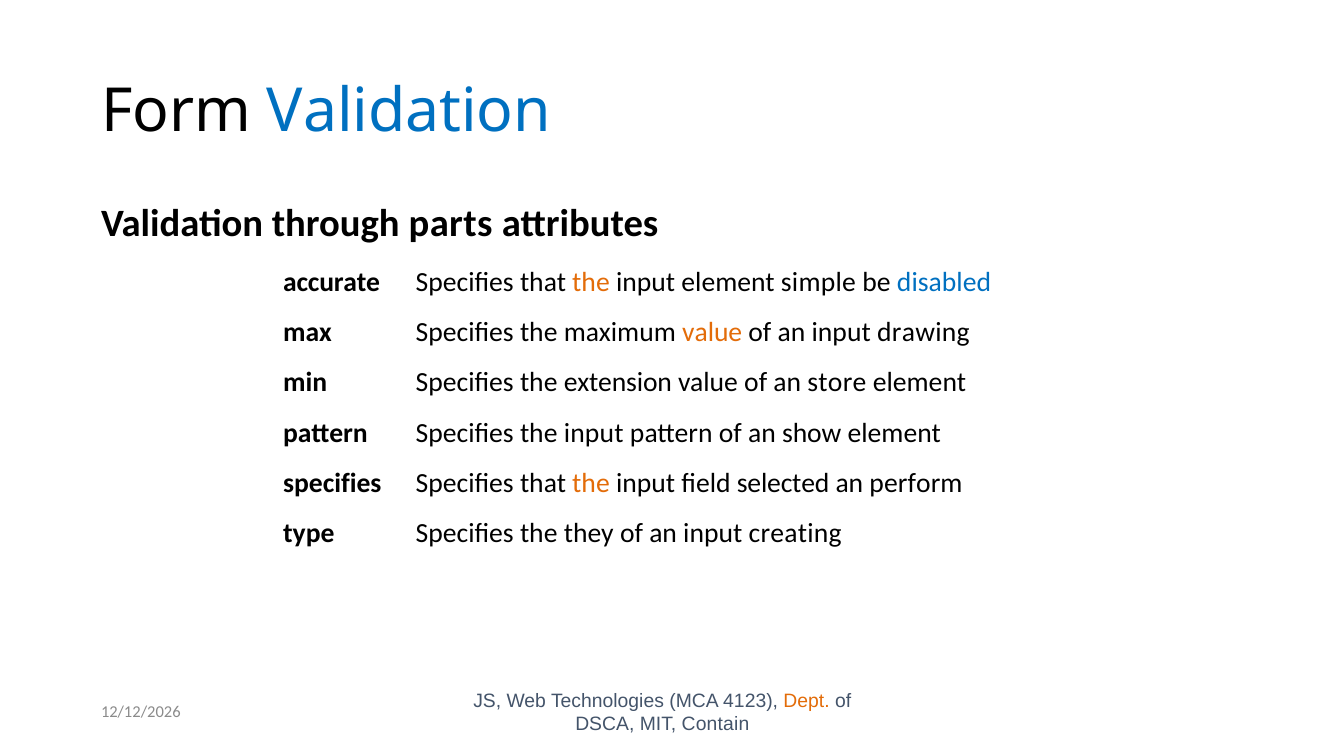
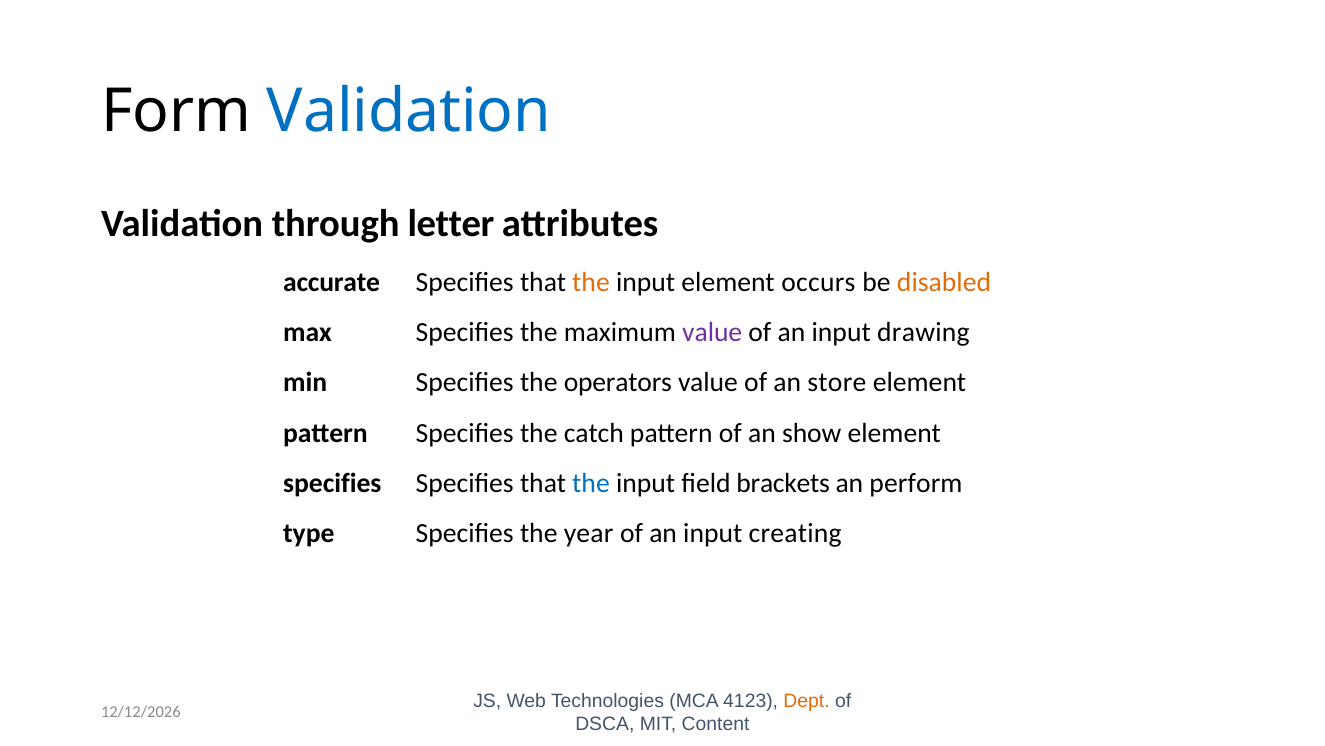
parts: parts -> letter (451, 224)
simple: simple -> occurs (818, 282)
disabled colour: blue -> orange (944, 282)
value colour: orange -> purple (712, 332)
extension: extension -> operators (618, 383)
Specifies the input: input -> catch (594, 433)
the colour: orange -> blue (591, 483)
selected: selected -> brackets (783, 483)
they: they -> year (589, 533)
Contain: Contain -> Content (716, 724)
